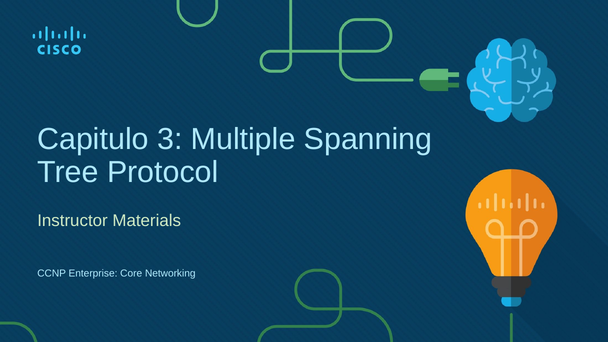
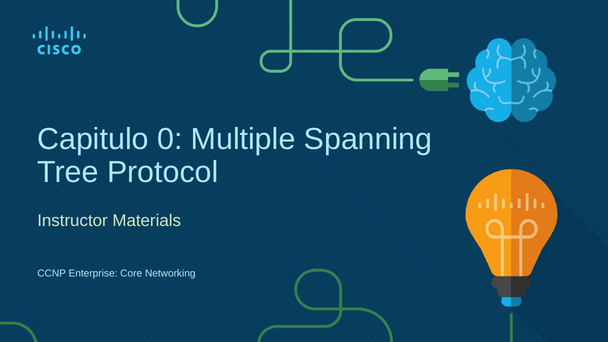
3: 3 -> 0 (170, 139)
